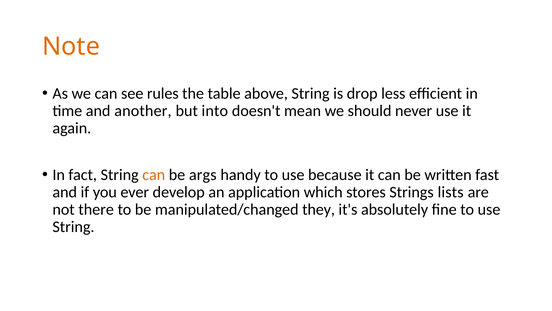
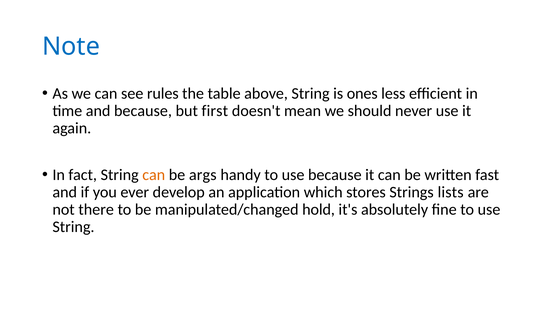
Note colour: orange -> blue (71, 46)
drop: drop -> ones (362, 93)
and another: another -> because (143, 111)
into: into -> first (215, 111)
they: they -> hold (319, 209)
